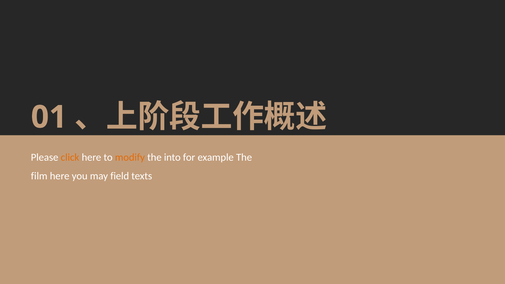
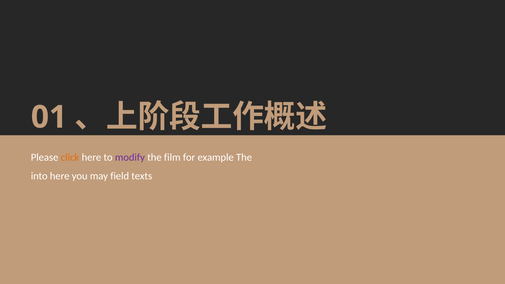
modify colour: orange -> purple (130, 157)
into: into -> film (172, 157)
film: film -> into (39, 176)
